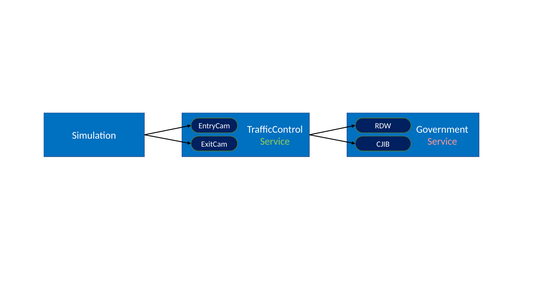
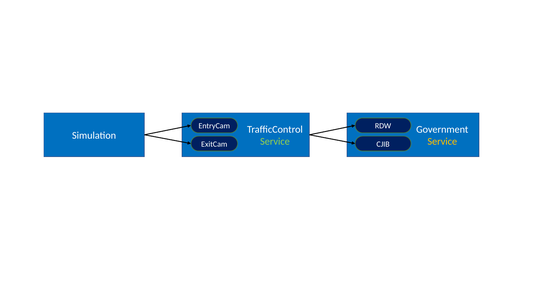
Service colour: pink -> yellow (442, 142)
